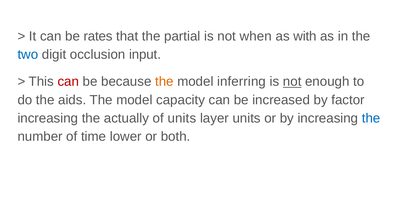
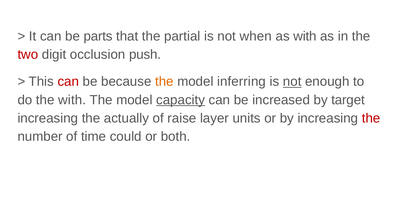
rates: rates -> parts (98, 36)
two colour: blue -> red (28, 55)
input: input -> push (145, 55)
the aids: aids -> with (72, 100)
capacity underline: none -> present (181, 100)
factor: factor -> target (348, 100)
of units: units -> raise (182, 118)
the colour: blue -> red (371, 118)
lower: lower -> could (126, 137)
